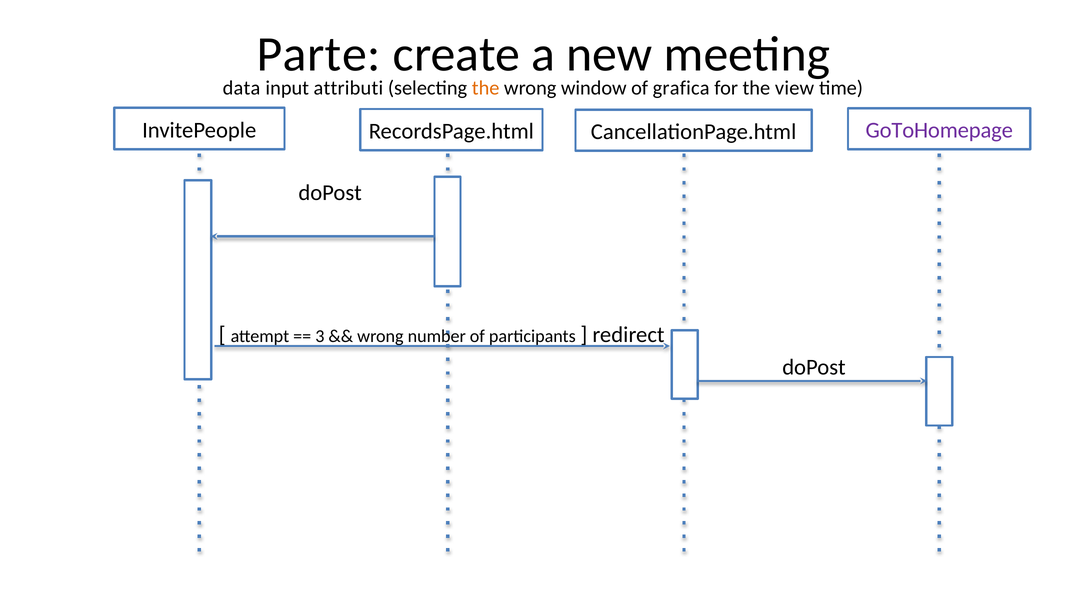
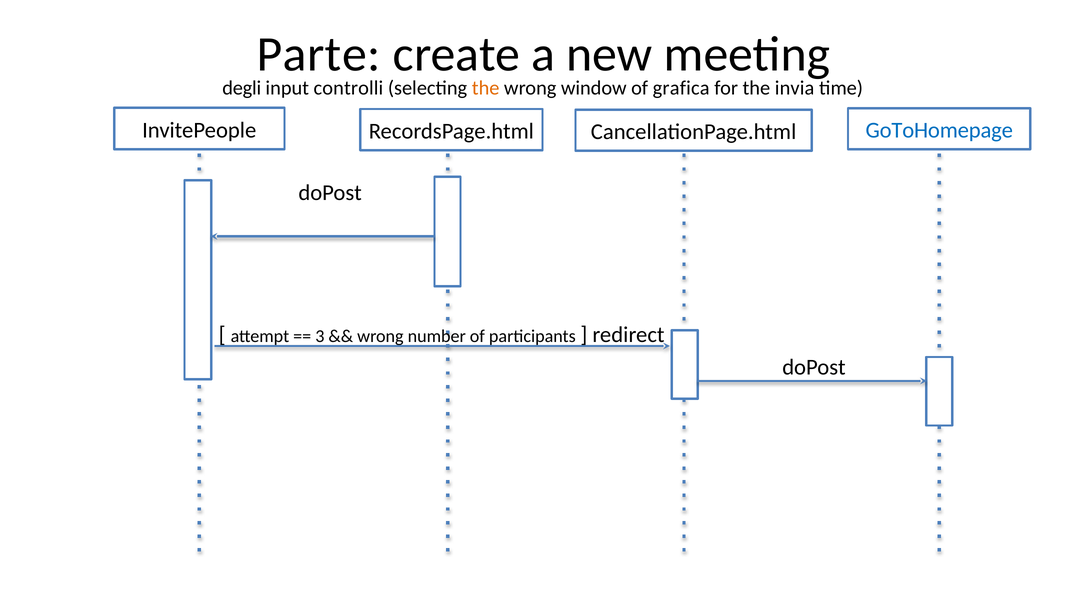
data: data -> degli (242, 88)
attributi: attributi -> controlli (348, 88)
view: view -> invia (795, 88)
GoToHomepage colour: purple -> blue (939, 130)
